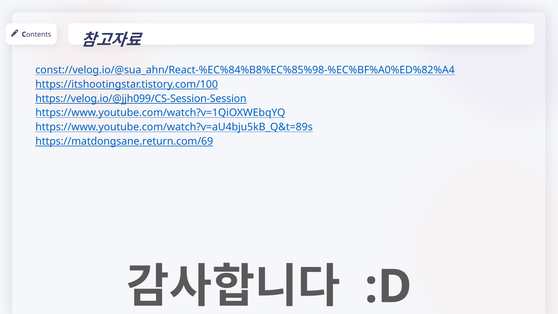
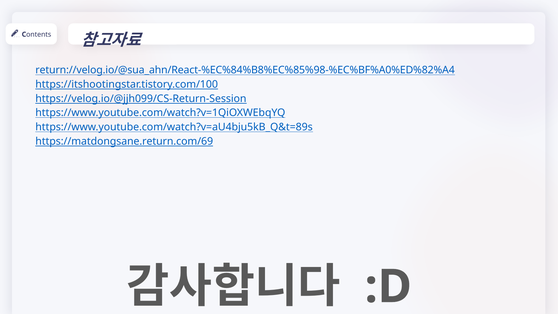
const://velog.io/@sua_ahn/React-%EC%84%B8%EC%85%98-%EC%BF%A0%ED%82%A4: const://velog.io/@sua_ahn/React-%EC%84%B8%EC%85%98-%EC%BF%A0%ED%82%A4 -> return://velog.io/@sua_ahn/React-%EC%84%B8%EC%85%98-%EC%BF%A0%ED%82%A4 (245, 70)
https://velog.io/@jjh099/CS-Session-Session: https://velog.io/@jjh099/CS-Session-Session -> https://velog.io/@jjh099/CS-Return-Session (141, 99)
